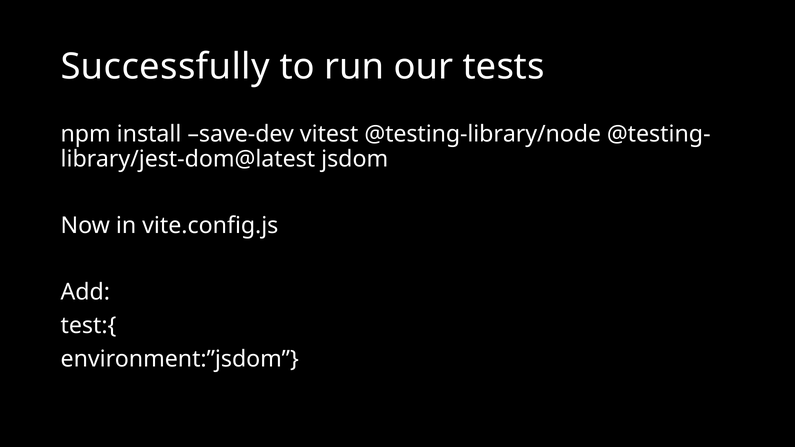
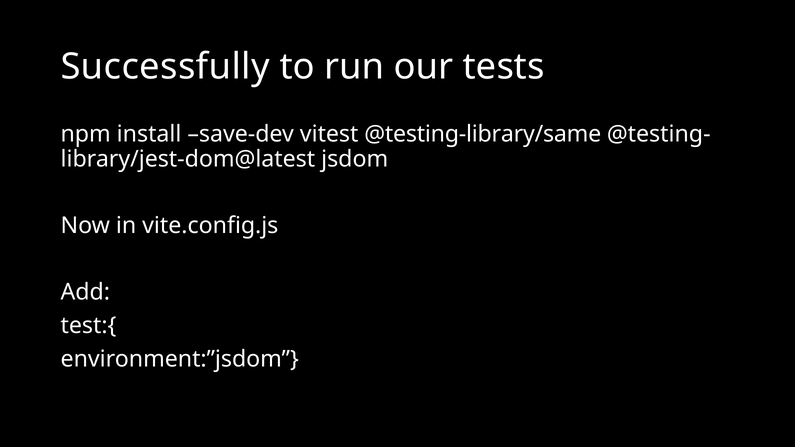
@testing-library/node: @testing-library/node -> @testing-library/same (483, 134)
